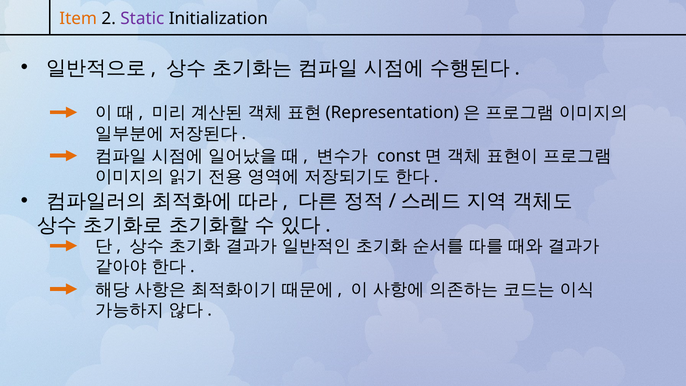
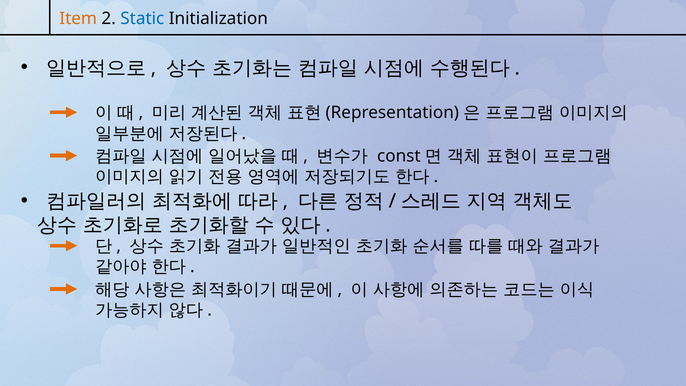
Static colour: purple -> blue (142, 18)
